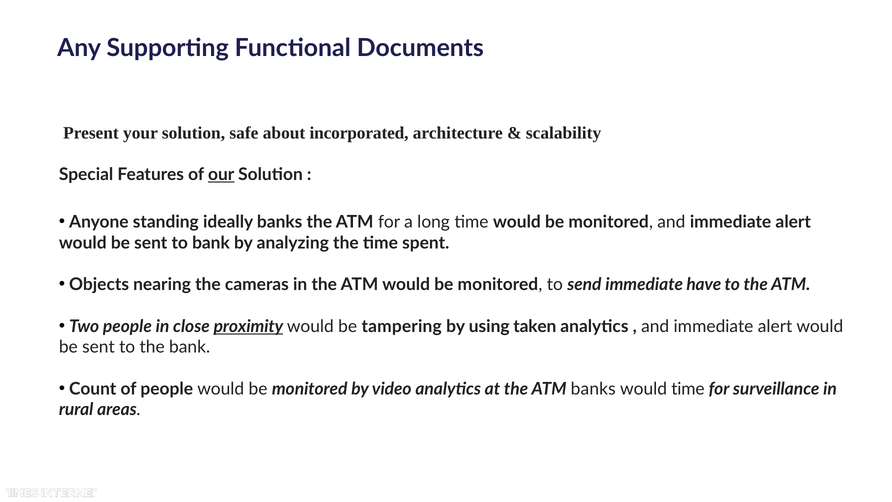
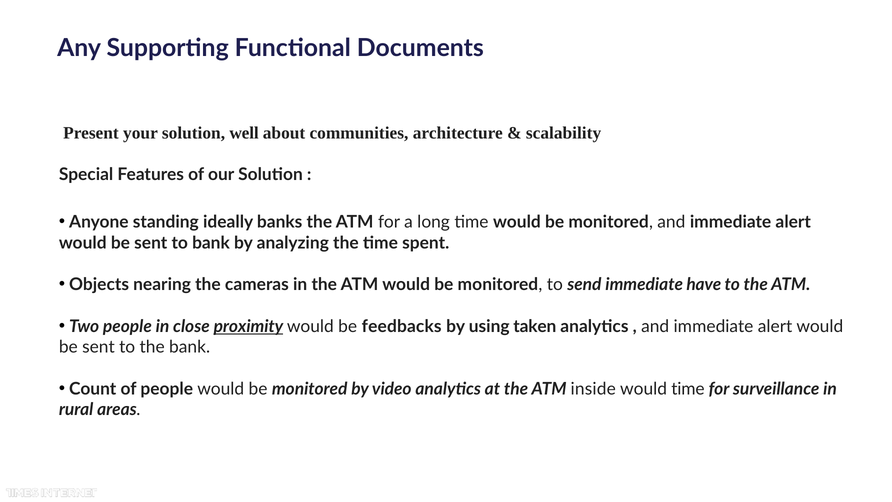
safe: safe -> well (244, 133)
incorporated: incorporated -> communities (359, 133)
our underline: present -> none (221, 174)
tampering: tampering -> feedbacks (402, 326)
ATM banks: banks -> inside (593, 389)
